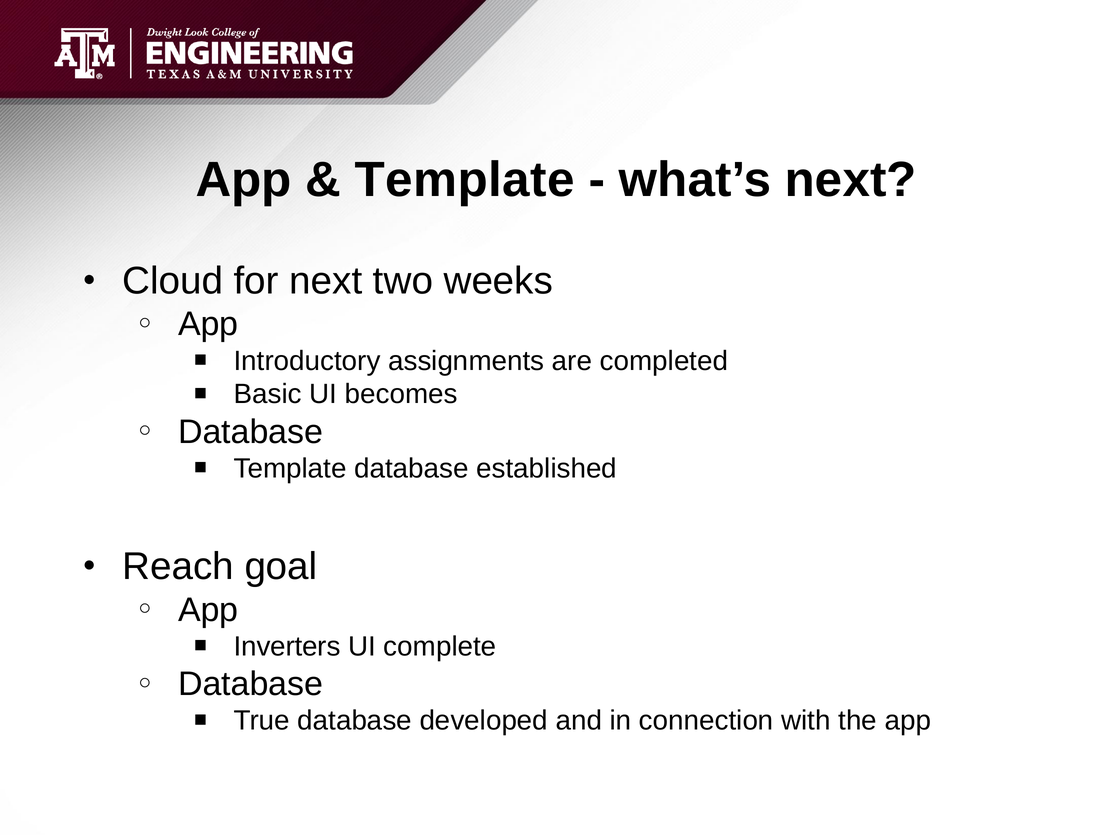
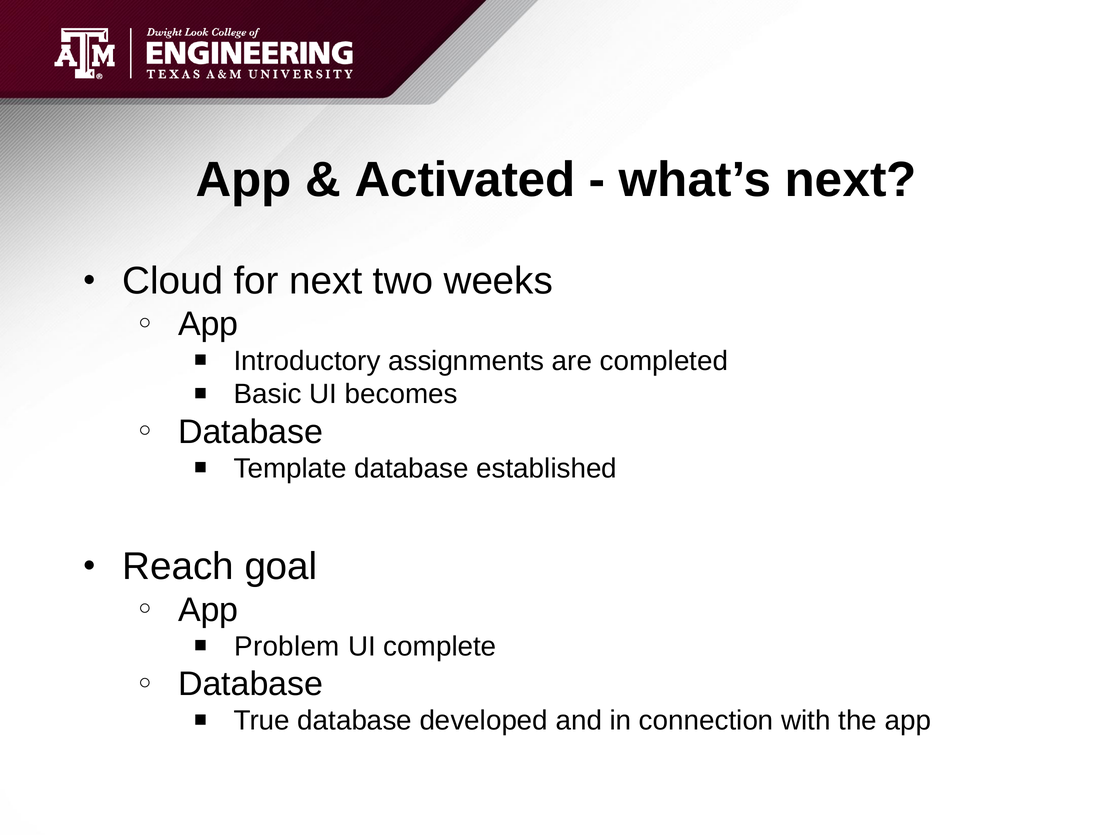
Template: Template -> Activated (465, 180)
Inverters: Inverters -> Problem (287, 646)
